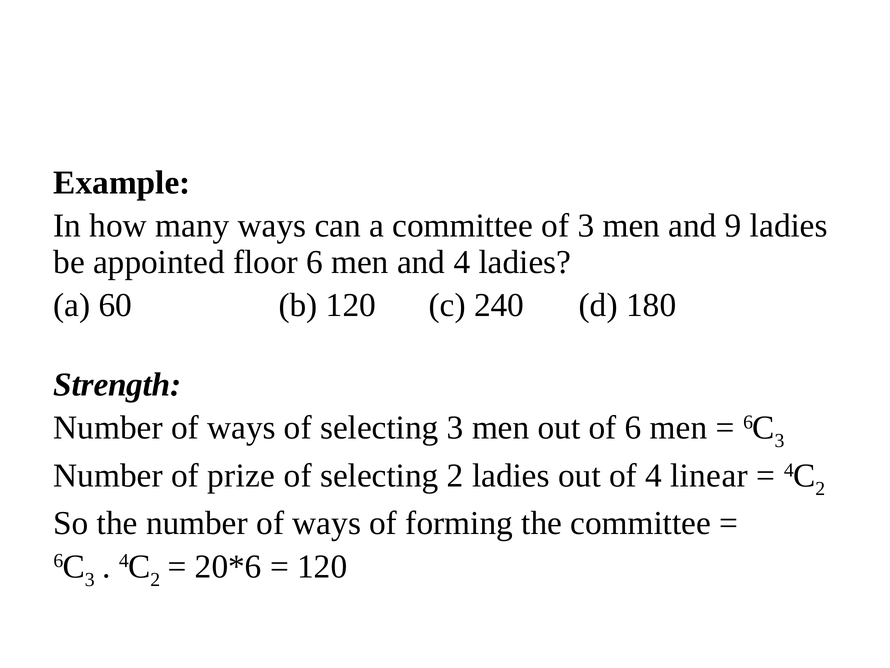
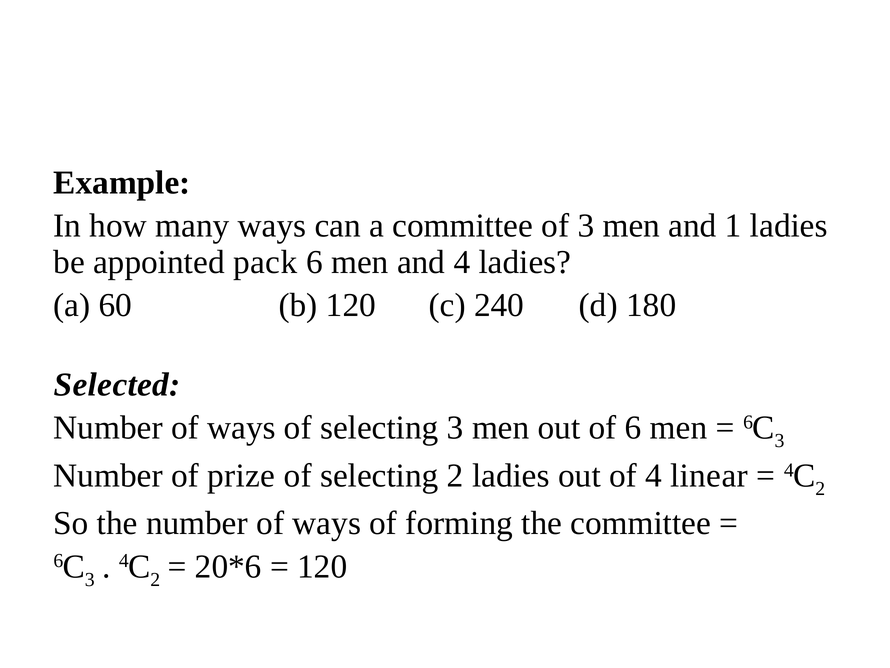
9: 9 -> 1 (733, 226)
floor: floor -> pack (265, 262)
Strength: Strength -> Selected (117, 384)
